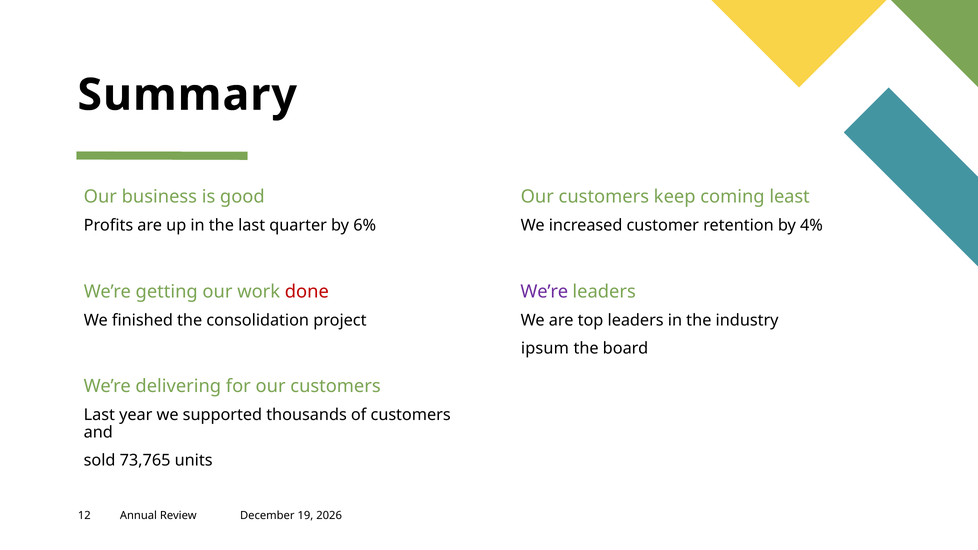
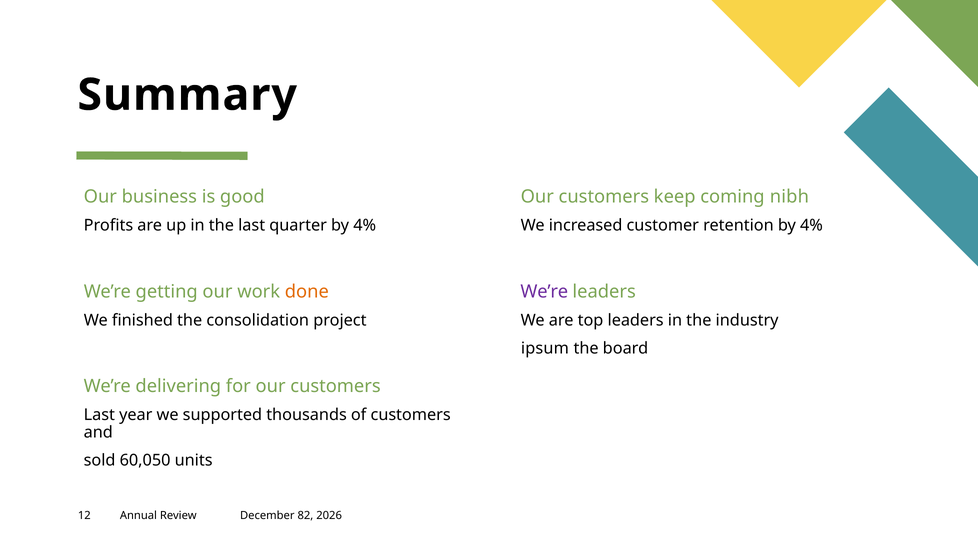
least: least -> nibh (789, 197)
quarter by 6%: 6% -> 4% (365, 225)
done colour: red -> orange (307, 292)
73,765: 73,765 -> 60,050 (145, 460)
19: 19 -> 82 (305, 515)
